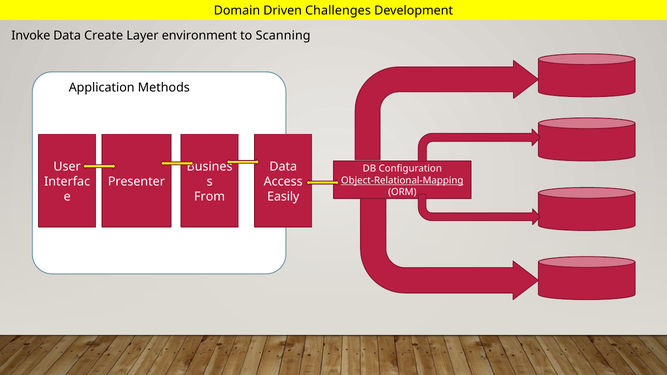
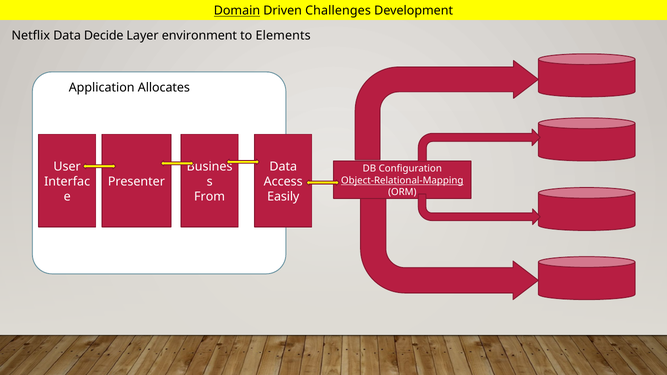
Domain underline: none -> present (237, 11)
Invoke: Invoke -> Netflix (31, 36)
Create: Create -> Decide (104, 36)
Scanning: Scanning -> Elements (283, 36)
Methods: Methods -> Allocates (164, 88)
